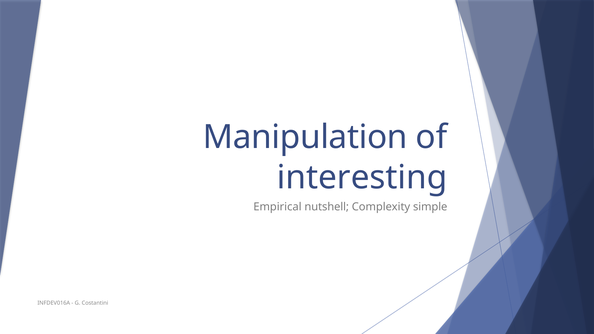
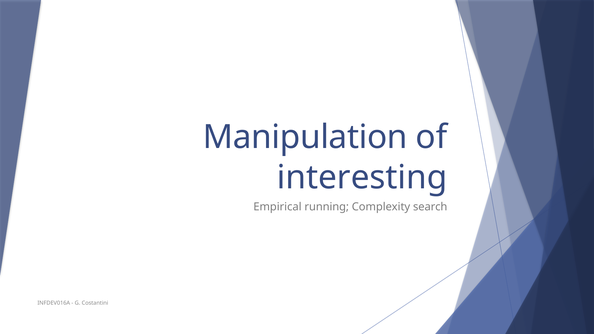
nutshell: nutshell -> running (327, 207)
simple: simple -> search (430, 207)
